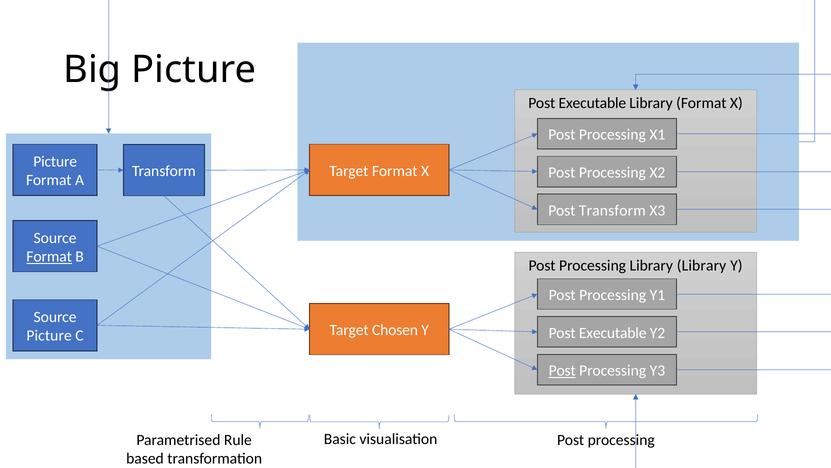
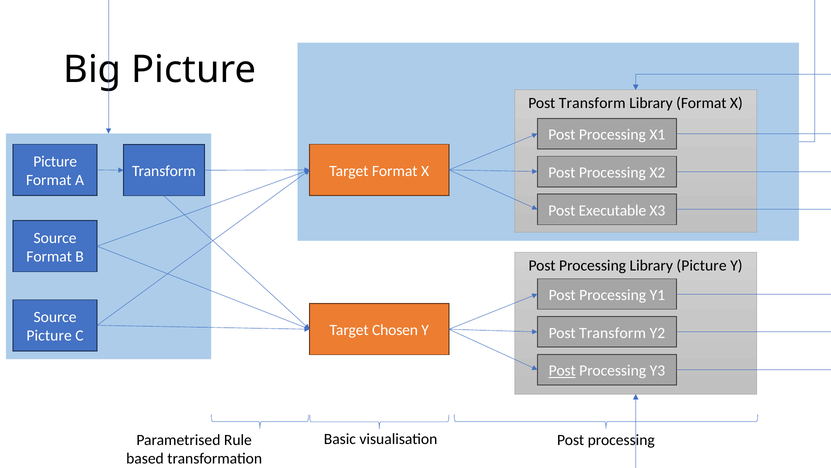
Executable: Executable -> Transform (592, 103)
Post Transform: Transform -> Executable (612, 210)
Format underline: present -> none (49, 256)
Library Library: Library -> Picture (702, 265)
Executable: Executable -> Transform (613, 333)
